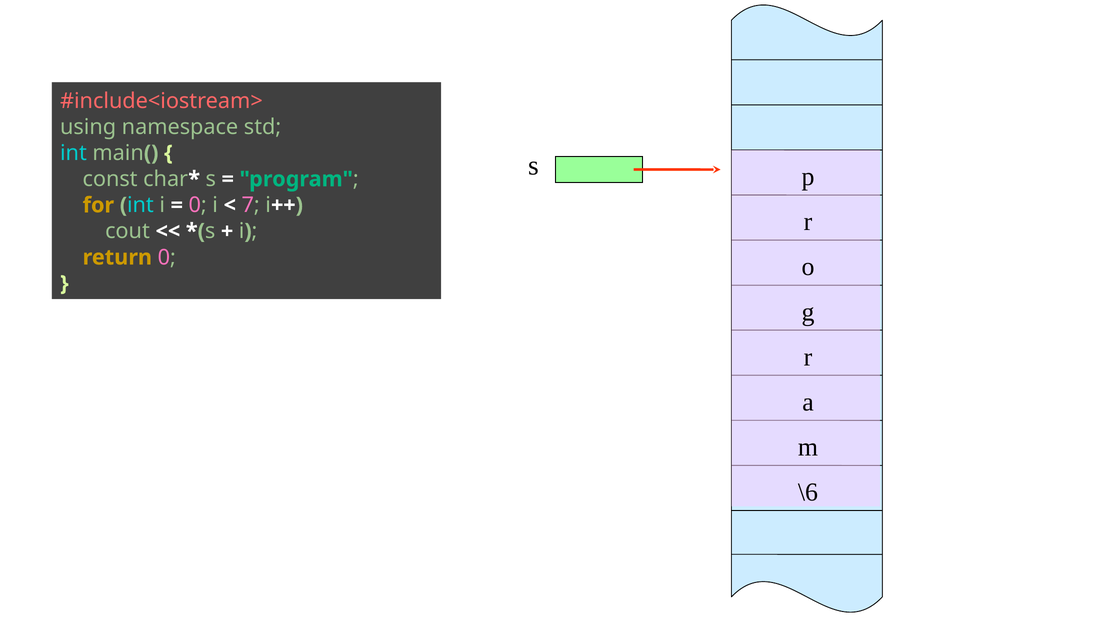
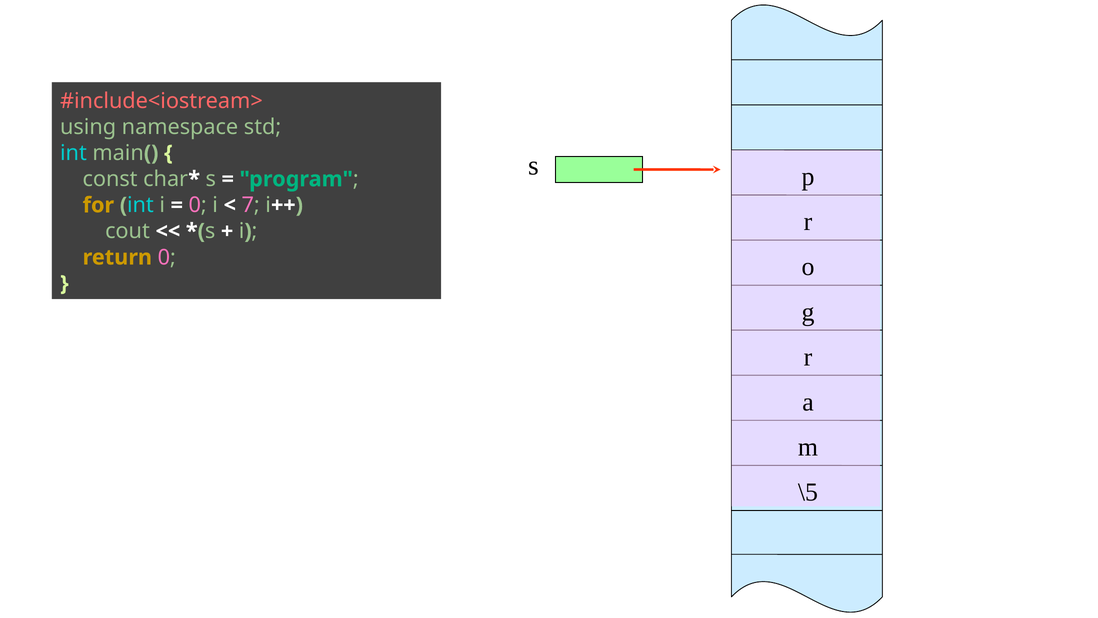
\6: \6 -> \5 (808, 492)
